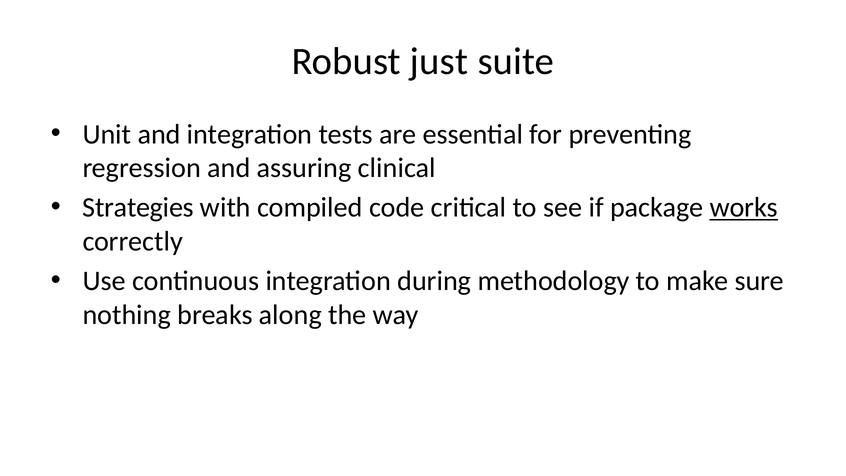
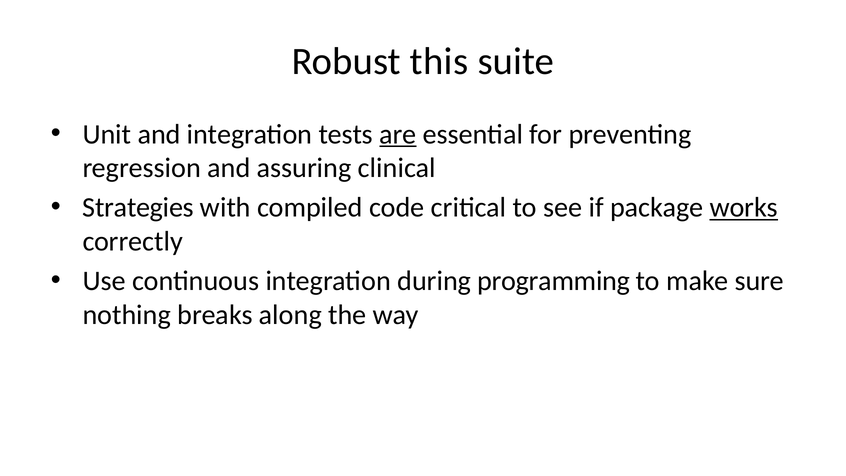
just: just -> this (439, 61)
are underline: none -> present (398, 134)
methodology: methodology -> programming (554, 281)
